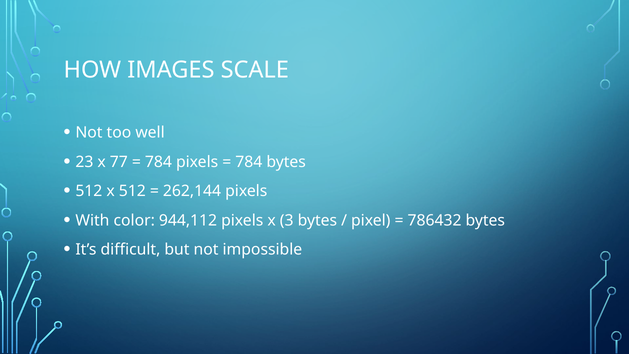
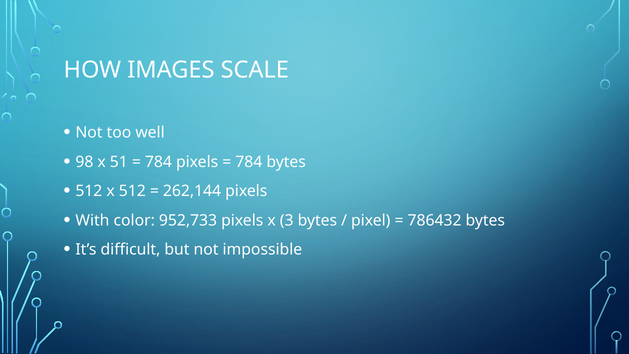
23: 23 -> 98 (84, 162)
77: 77 -> 51 (119, 162)
944,112: 944,112 -> 952,733 (188, 220)
